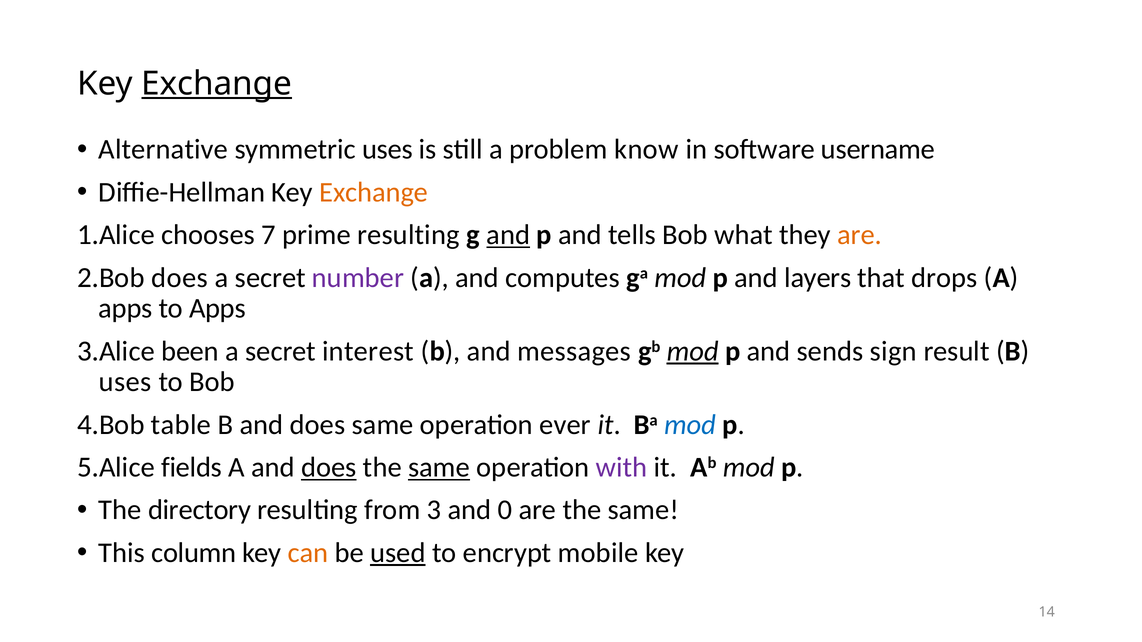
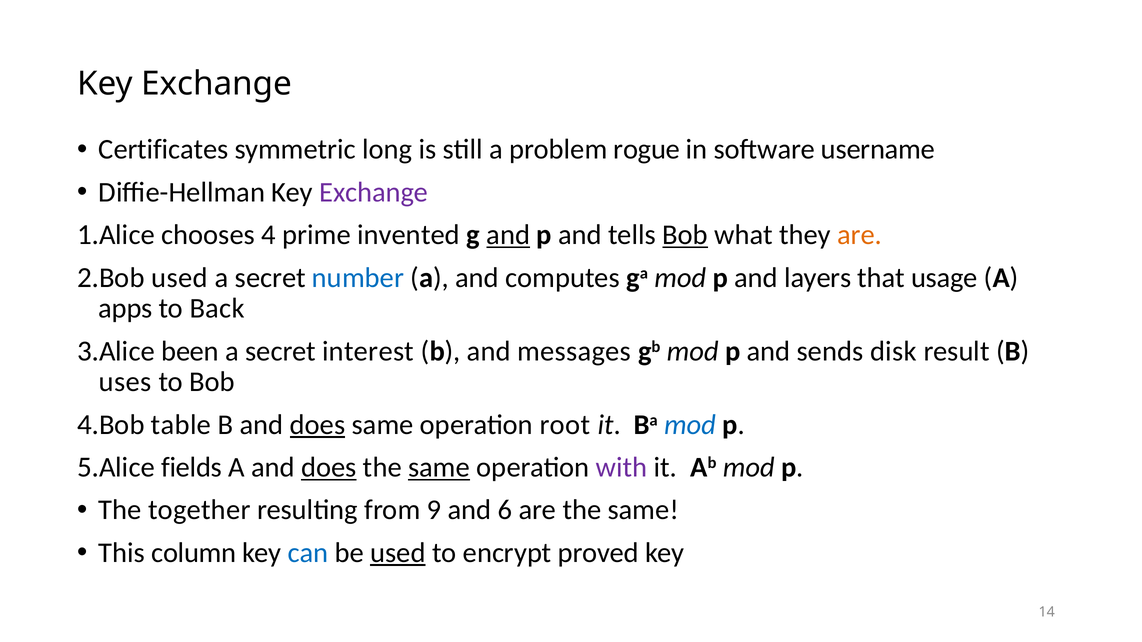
Exchange underline: present -> none (217, 84)
Alternative: Alternative -> Certificates (163, 150)
symmetric uses: uses -> long (387, 150)
know: know -> rogue (647, 150)
Exchange colour: orange -> purple (374, 192)
7: 7 -> 4 (269, 235)
prime resulting: resulting -> invented (409, 235)
Bob underline: none -> present (685, 235)
does: does -> used (180, 278)
number colour: purple -> blue (358, 278)
drops: drops -> usage (944, 278)
to Apps: Apps -> Back (217, 309)
mod underline: present -> none (693, 351)
sign: sign -> disk (893, 351)
does underline: none -> present (318, 425)
ever: ever -> root (565, 425)
directory: directory -> together (199, 510)
3: 3 -> 9 (434, 510)
0: 0 -> 6 (505, 510)
can colour: orange -> blue (308, 553)
mobile: mobile -> proved (598, 553)
